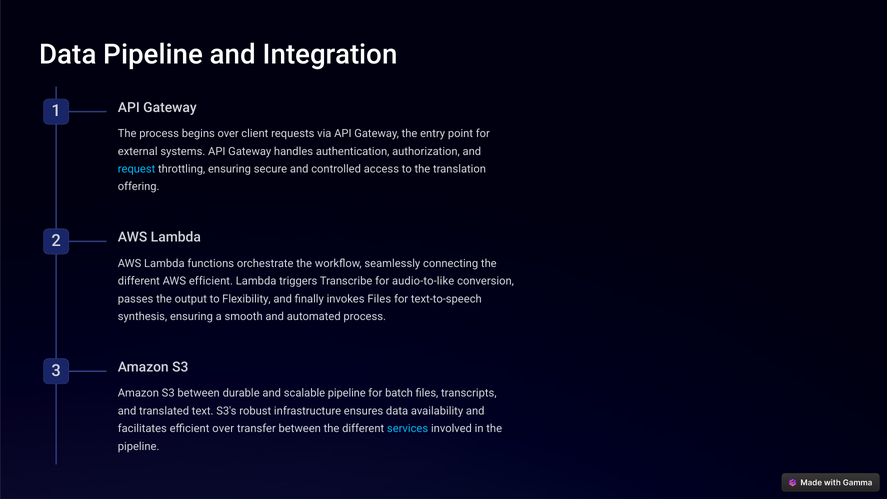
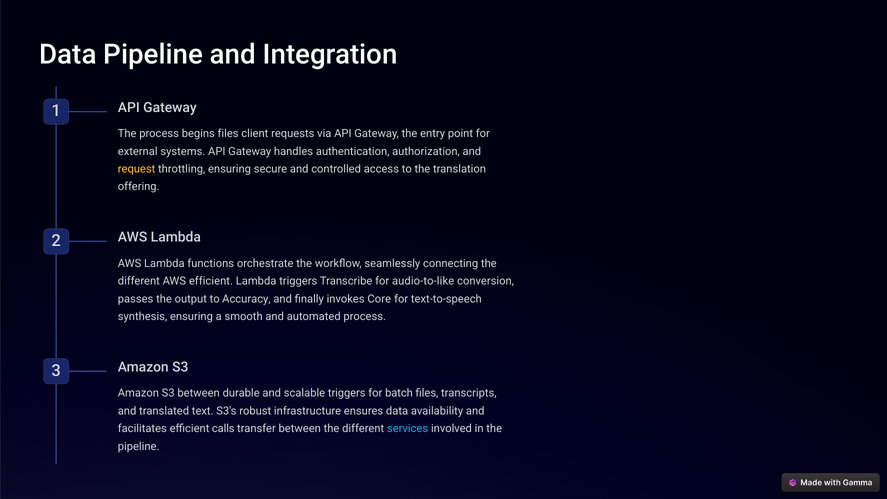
begins over: over -> files (228, 134)
request colour: light blue -> yellow (137, 169)
Flexibility: Flexibility -> Accuracy (246, 299)
invokes Files: Files -> Core (379, 299)
scalable pipeline: pipeline -> triggers (347, 393)
efficient over: over -> calls (223, 429)
